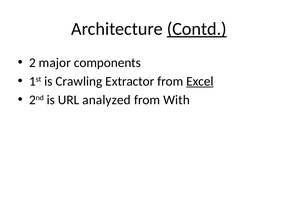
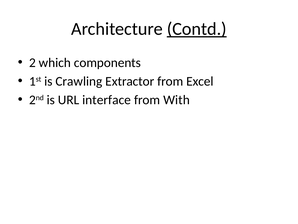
major: major -> which (55, 63)
Excel underline: present -> none (200, 81)
analyzed: analyzed -> interface (107, 100)
